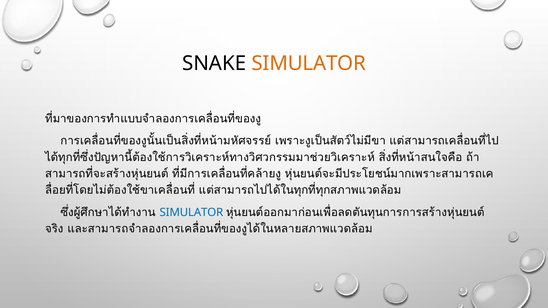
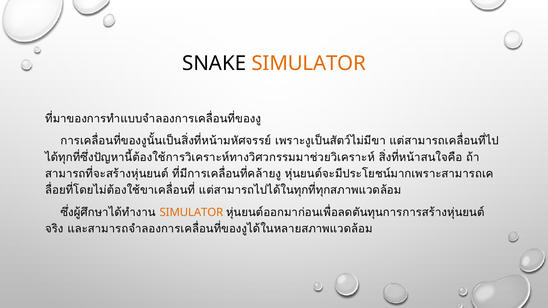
SIMULATOR colour: blue -> orange (191, 212)
